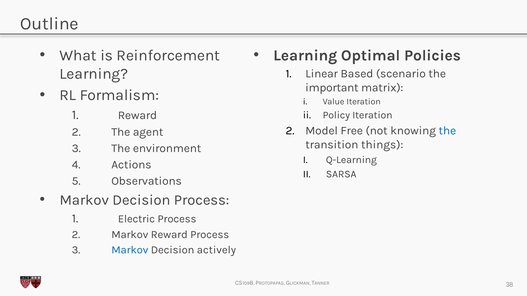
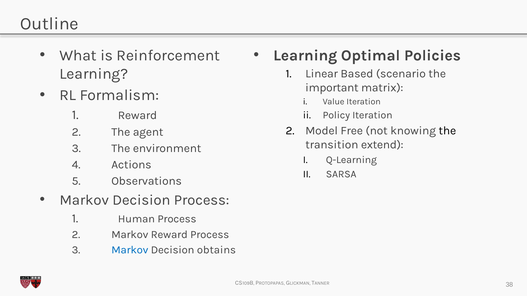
the colour: blue -> black (447, 131)
things: things -> extend (382, 145)
Electric: Electric -> Human (136, 219)
actively: actively -> obtains (216, 250)
